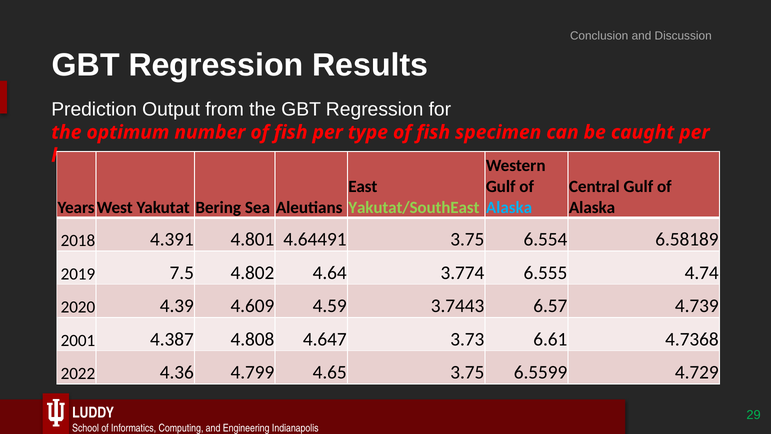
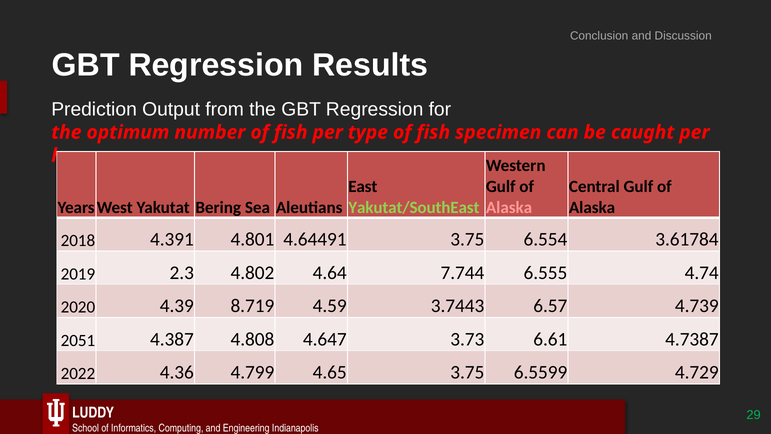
Alaska colour: light blue -> pink (509, 207)
6.58189: 6.58189 -> 3.61784 (687, 239)
7.5: 7.5 -> 2.3 (182, 273)
3.774: 3.774 -> 7.744 (462, 273)
4.609: 4.609 -> 8.719 (252, 306)
2001: 2001 -> 2051 (78, 340)
4.7368: 4.7368 -> 4.7387 (692, 339)
